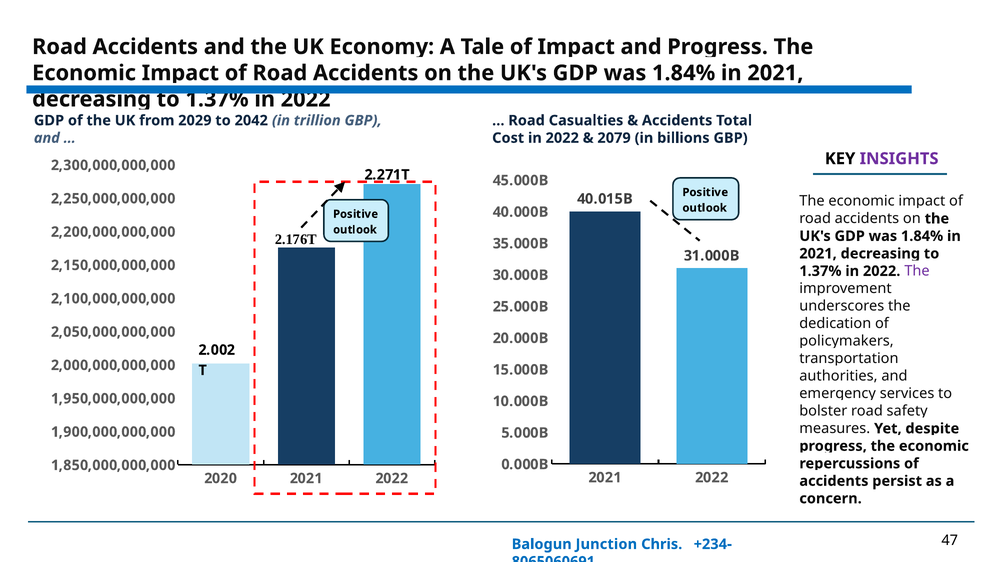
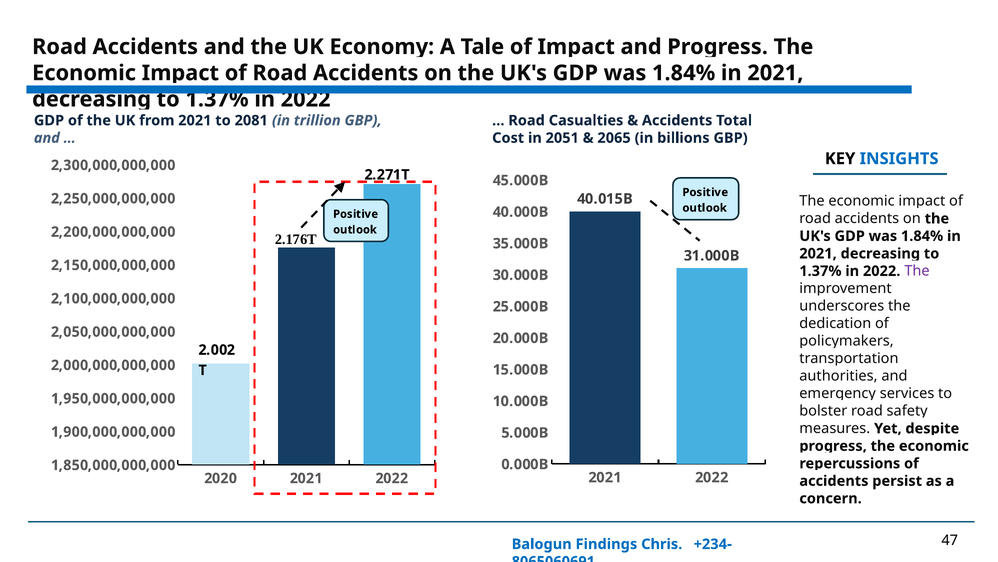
from 2029: 2029 -> 2021 (195, 120)
2042: 2042 -> 2081 (251, 120)
Cost in 2022: 2022 -> 2051 (562, 138)
2079: 2079 -> 2065 (614, 138)
INSIGHTS colour: purple -> blue (899, 158)
Junction: Junction -> Findings (606, 544)
